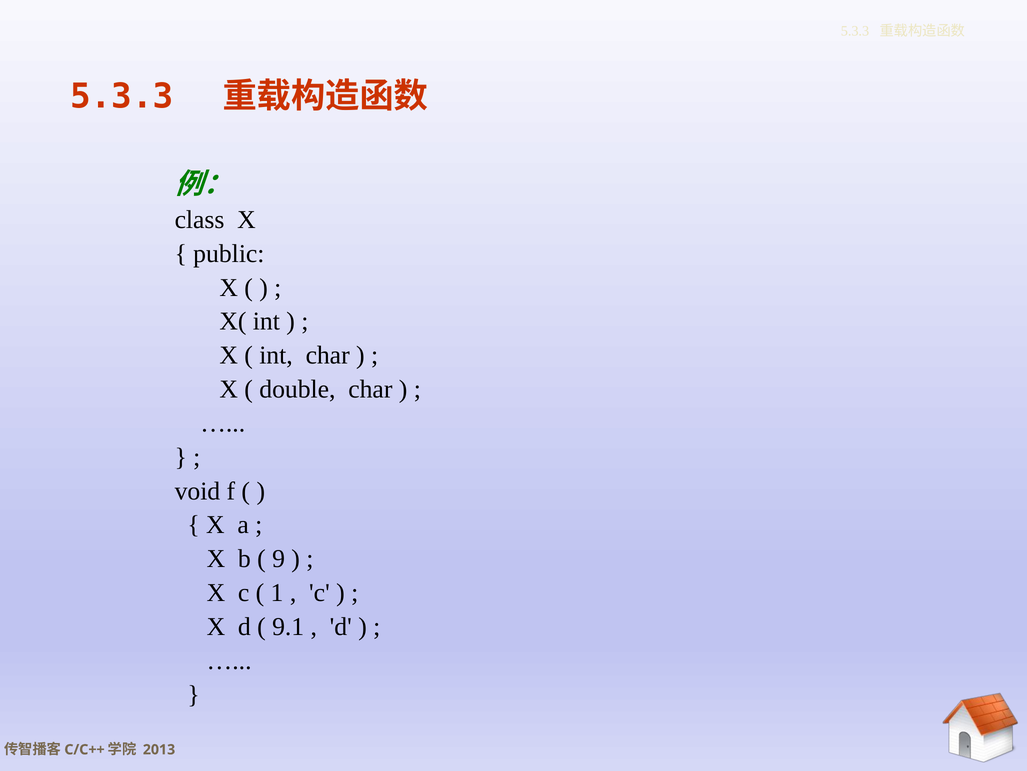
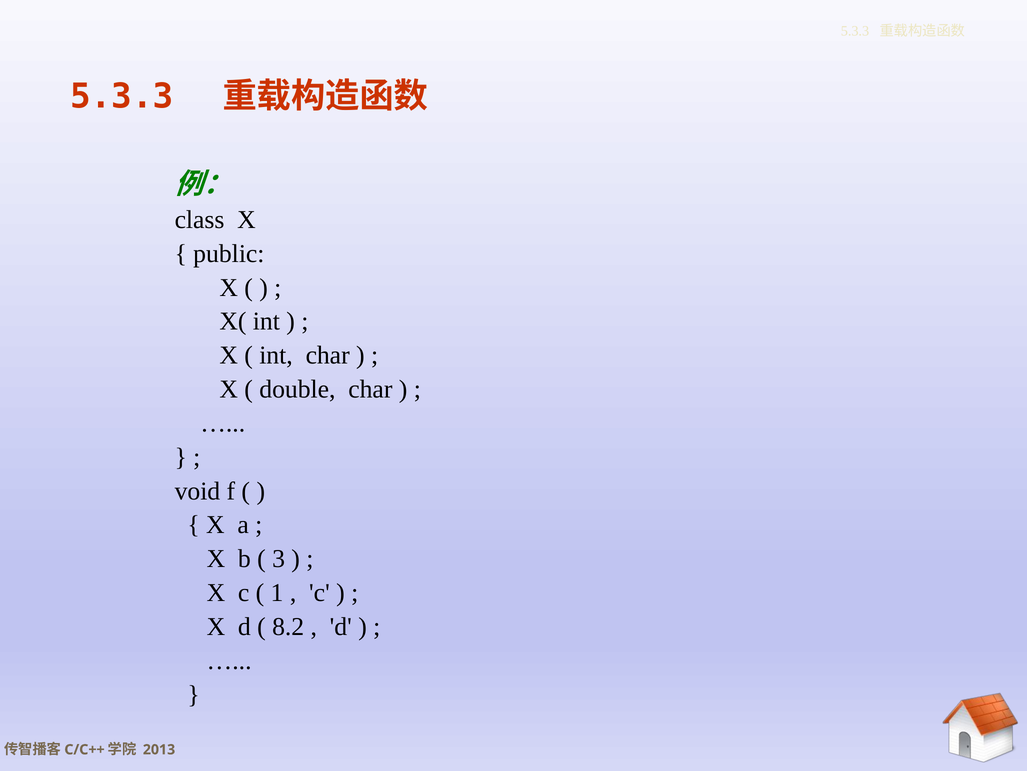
9: 9 -> 3 (279, 558)
9.1: 9.1 -> 8.2 (288, 626)
